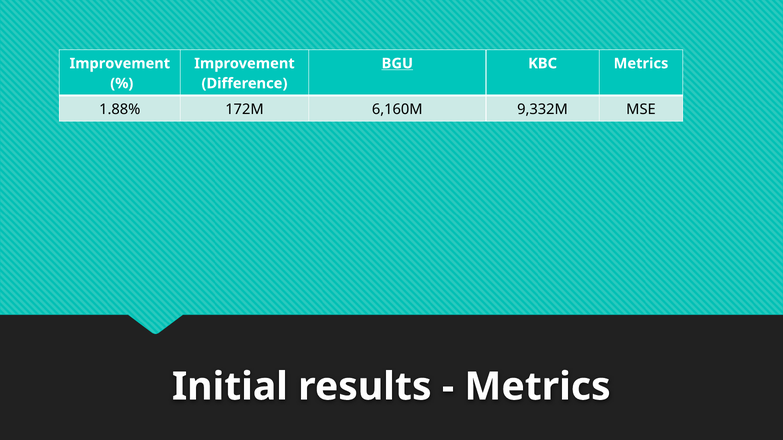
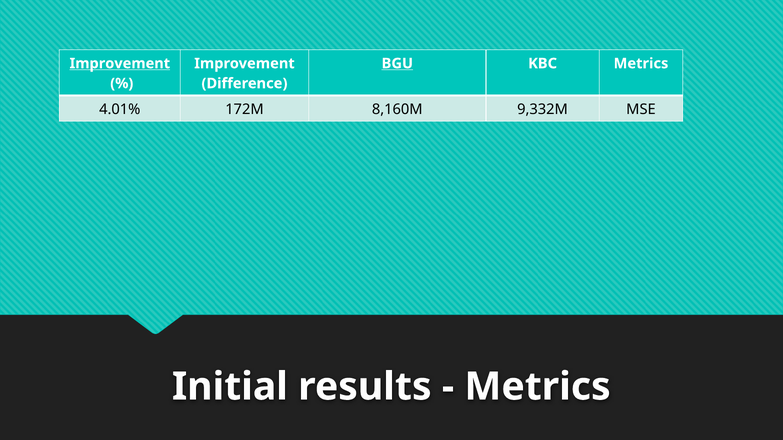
Improvement underline: none -> present (120, 64)
1.88%: 1.88% -> 4.01% (120, 109)
6,160M: 6,160M -> 8,160M (397, 109)
